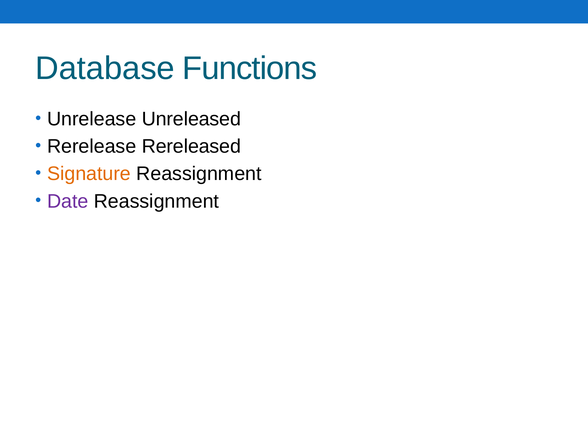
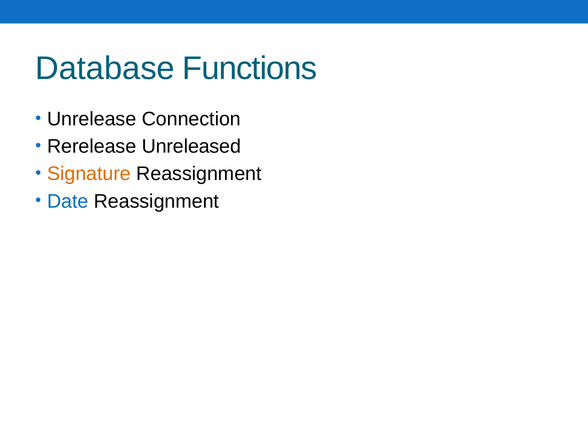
Unreleased: Unreleased -> Connection (191, 119)
Rereleased: Rereleased -> Unreleased (191, 146)
Date colour: purple -> blue (68, 201)
